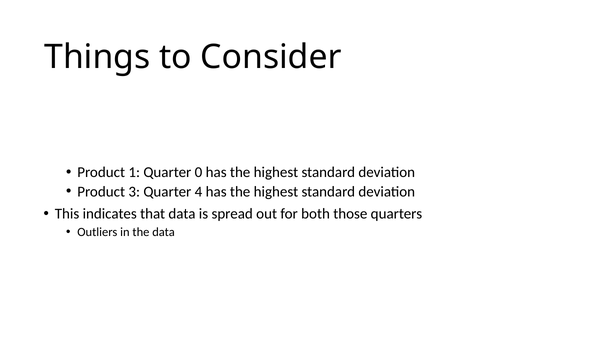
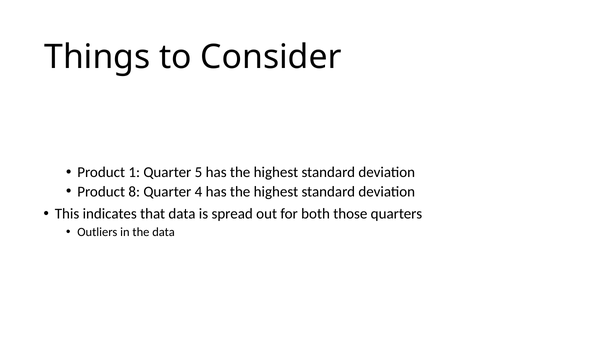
0: 0 -> 5 (198, 172)
3: 3 -> 8 (134, 191)
